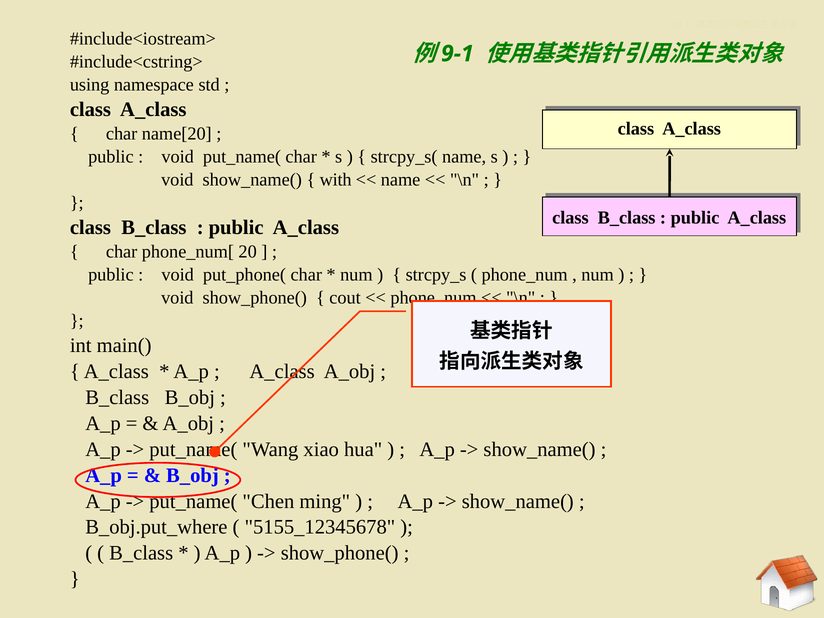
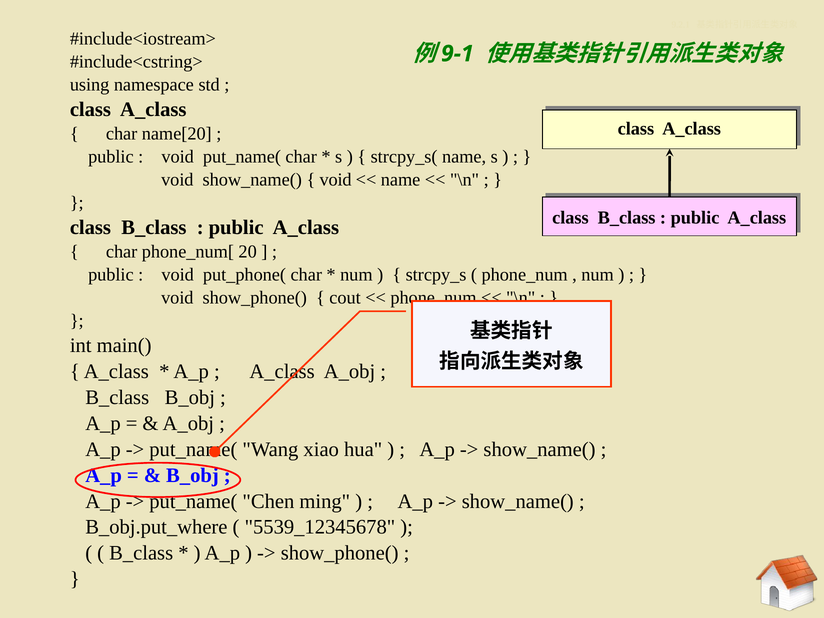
with: with -> void (336, 180)
5155_12345678: 5155_12345678 -> 5539_12345678 (320, 527)
